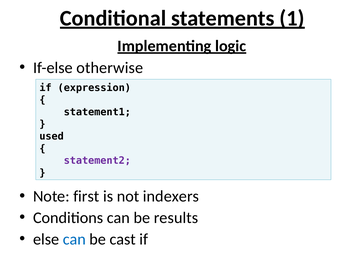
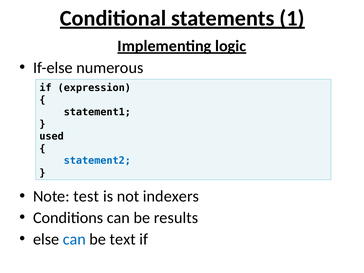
otherwise: otherwise -> numerous (110, 68)
statement2 colour: purple -> blue (97, 161)
first: first -> test (86, 196)
cast: cast -> text (123, 239)
